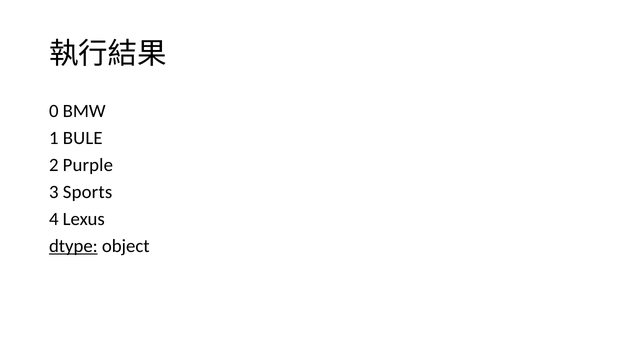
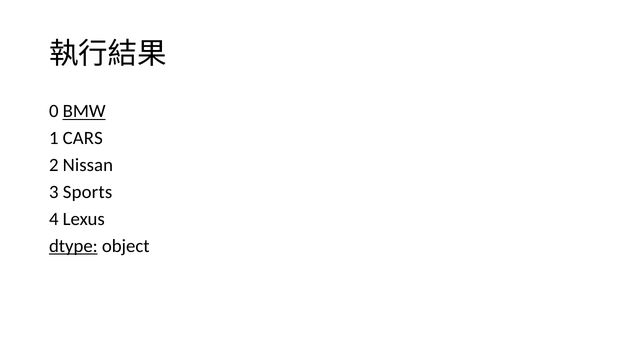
BMW underline: none -> present (84, 112)
BULE: BULE -> CARS (83, 138)
Purple: Purple -> Nissan (88, 165)
